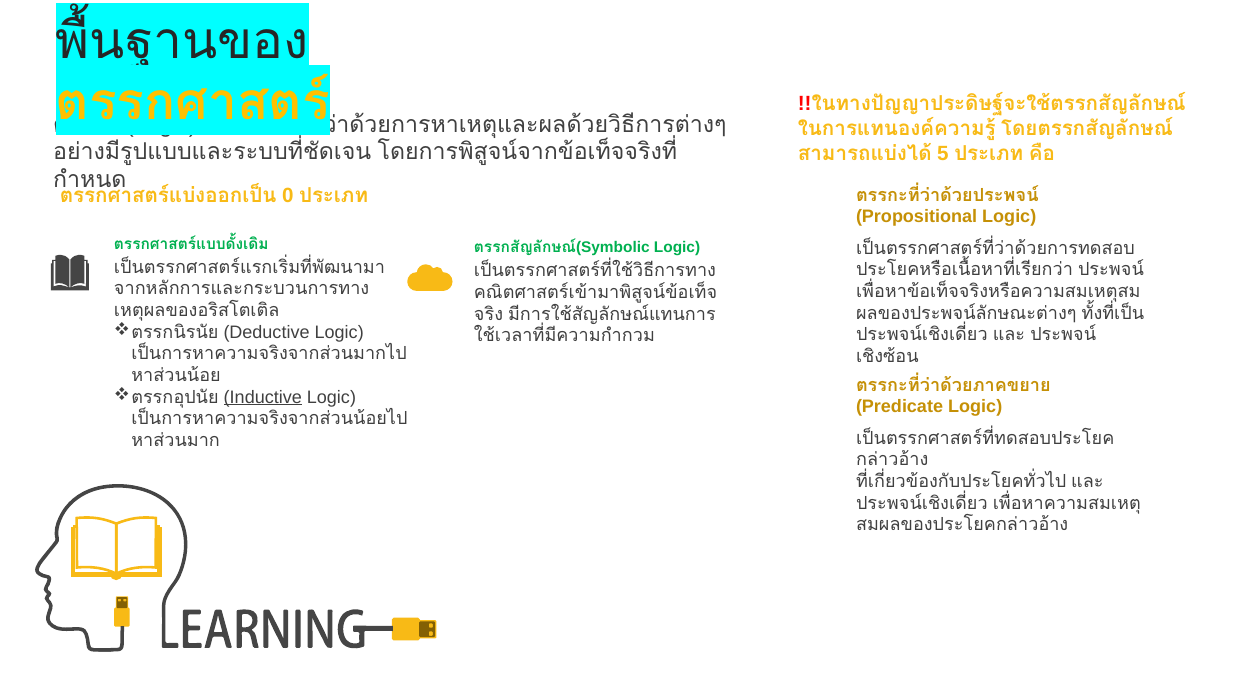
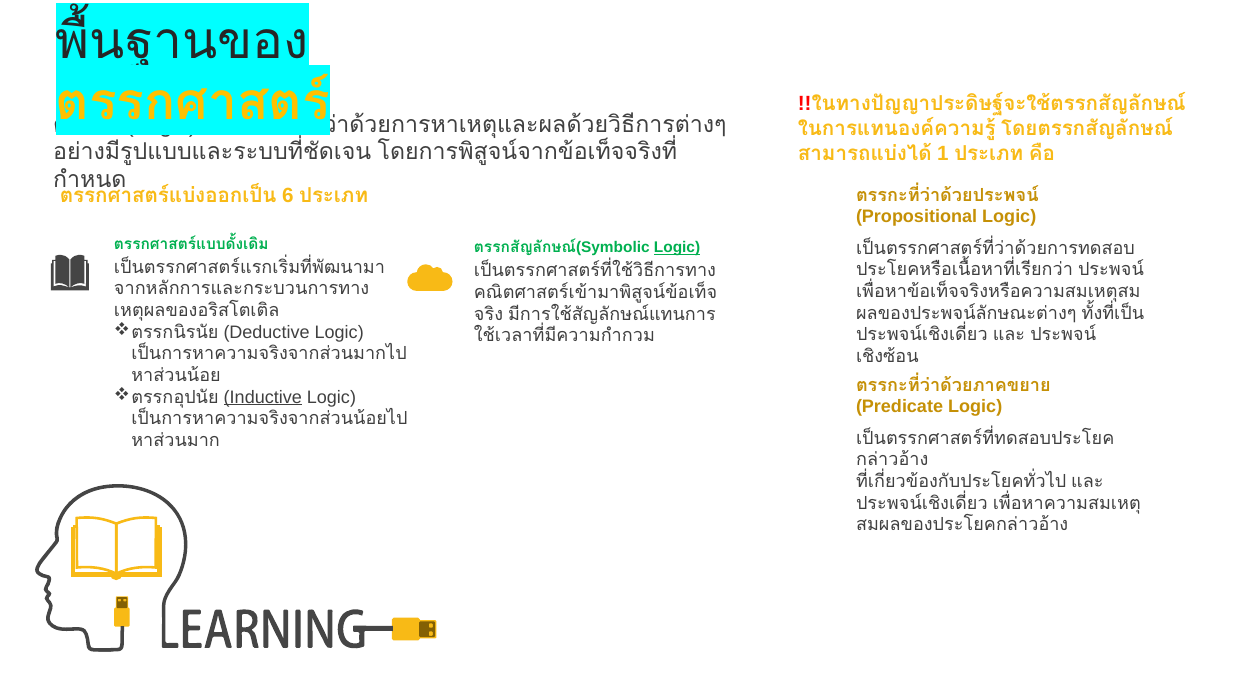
5: 5 -> 1 (943, 154)
0: 0 -> 6 (288, 196)
Logic underline: none -> present (677, 248)
